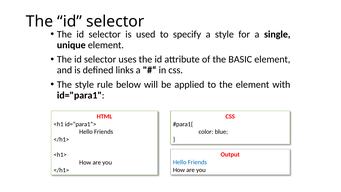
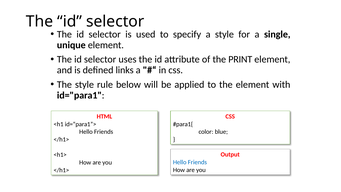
BASIC: BASIC -> PRINT (240, 59)
